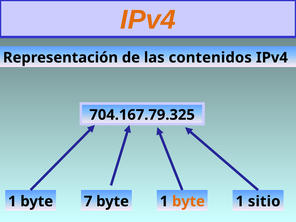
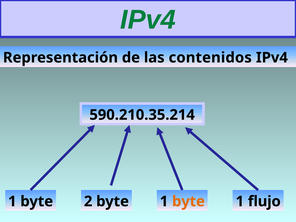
IPv4 colour: orange -> green (148, 20)
704.167.79.325: 704.167.79.325 -> 590.210.35.214 (142, 115)
7: 7 -> 2 (88, 201)
sitio: sitio -> flujo (264, 201)
